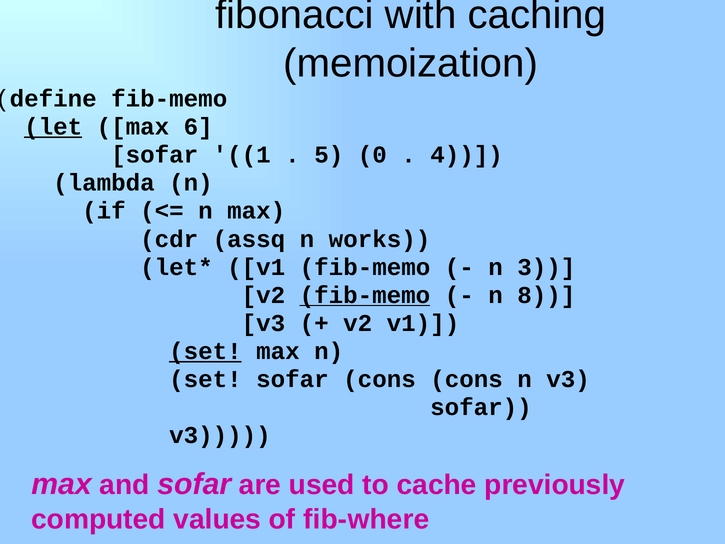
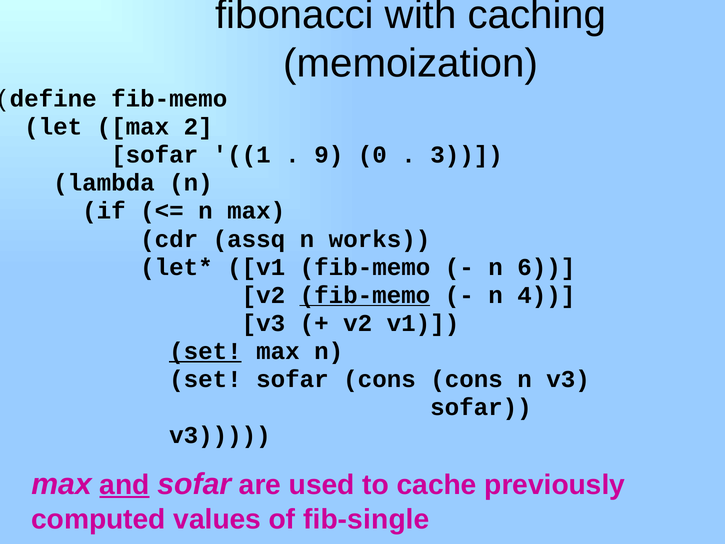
let underline: present -> none (53, 127)
6: 6 -> 2 (198, 127)
5: 5 -> 9 (329, 155)
4: 4 -> 3 (467, 155)
3: 3 -> 6 (546, 267)
8: 8 -> 4 (546, 295)
and underline: none -> present (124, 485)
fib-where: fib-where -> fib-single (366, 519)
